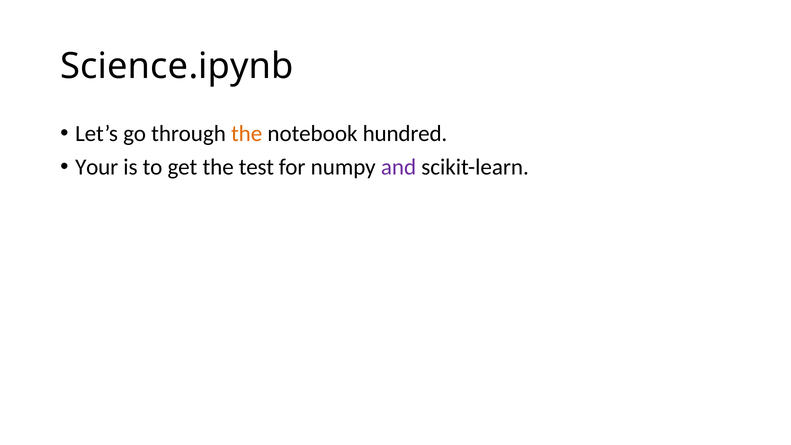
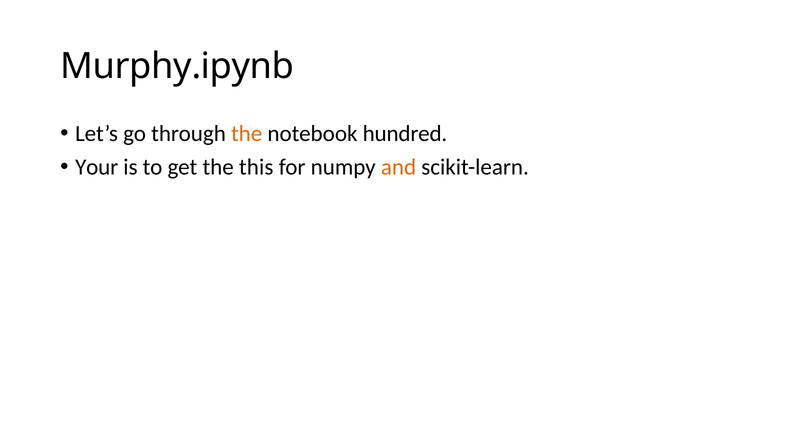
Science.ipynb: Science.ipynb -> Murphy.ipynb (177, 66)
test: test -> this (256, 167)
and colour: purple -> orange (399, 167)
